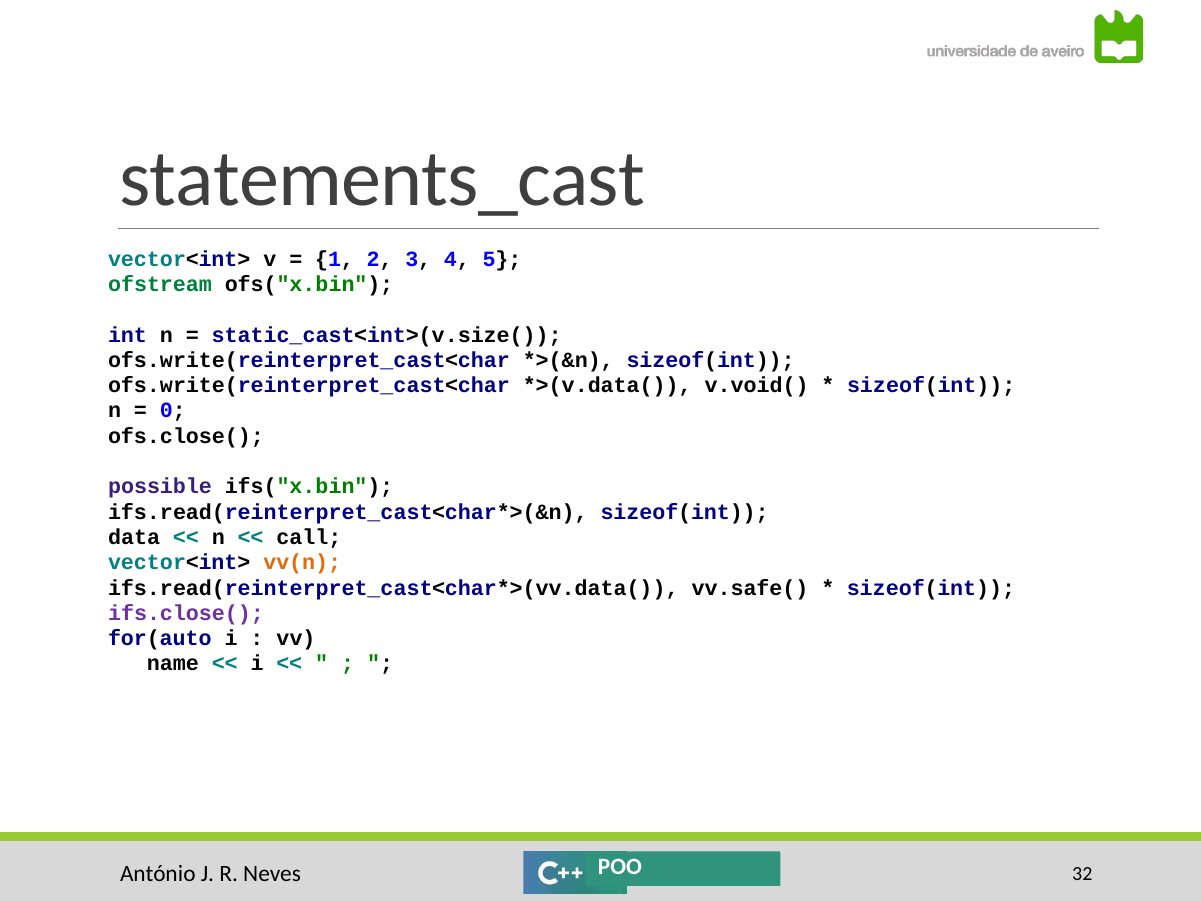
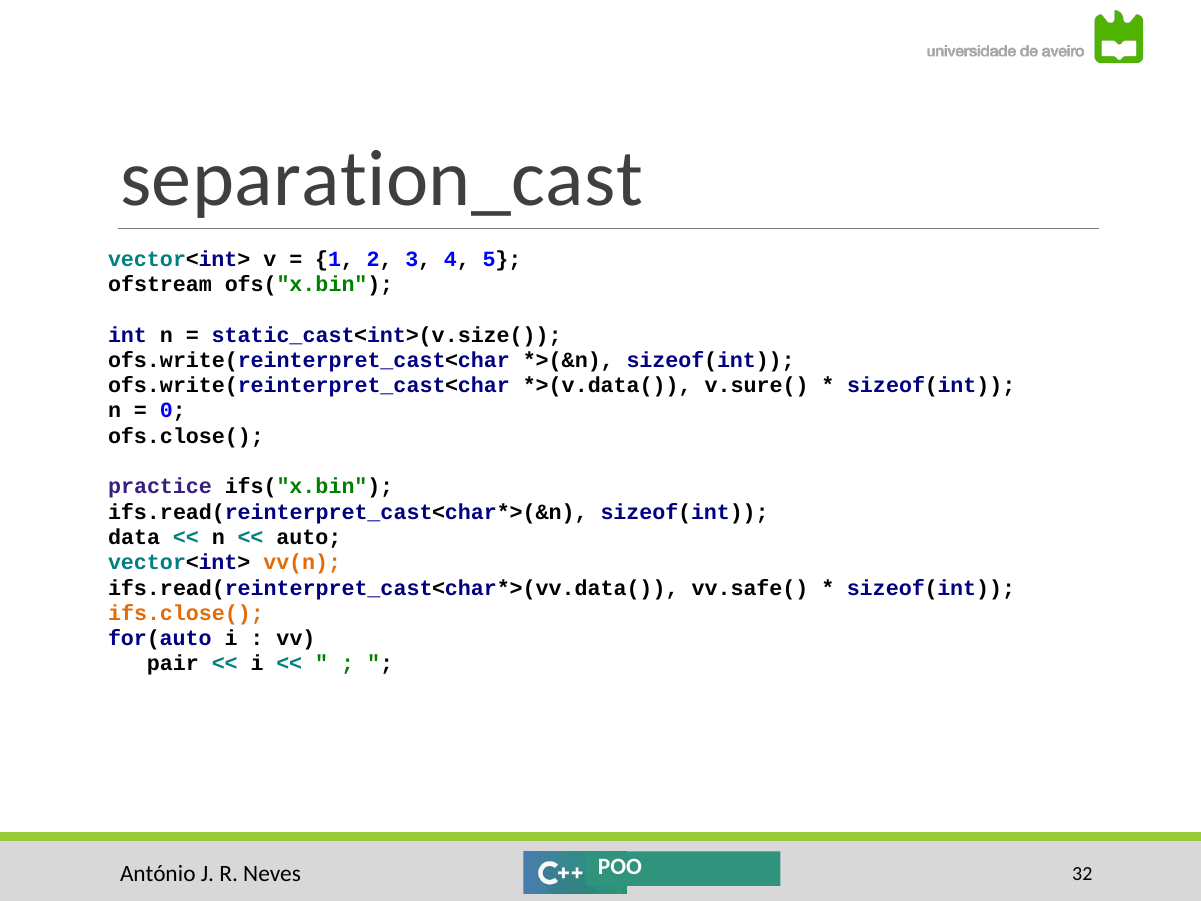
statements_cast: statements_cast -> separation_cast (382, 179)
ofstream colour: green -> black (160, 284)
v.void(: v.void( -> v.sure( (757, 385)
possible: possible -> practice (160, 487)
call: call -> auto (309, 537)
ifs.close( colour: purple -> orange (186, 613)
name: name -> pair (173, 664)
